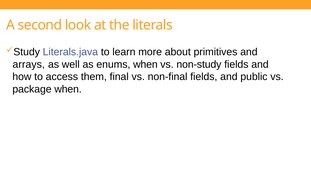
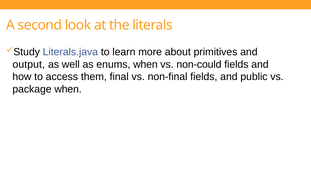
arrays: arrays -> output (29, 64)
non-study: non-study -> non-could (199, 64)
